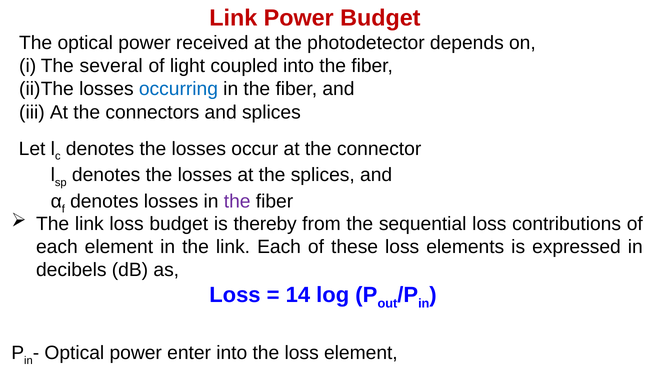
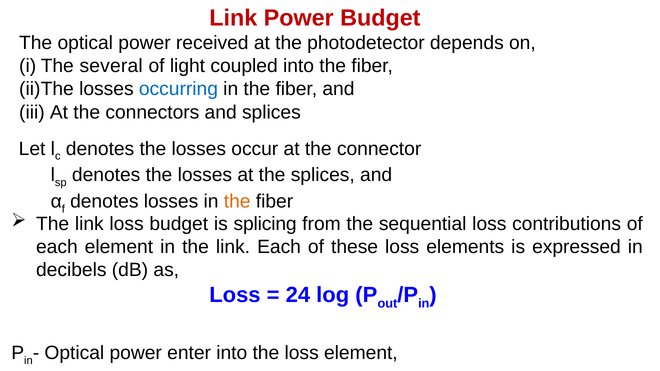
the colour: purple -> orange (237, 201)
thereby: thereby -> splicing (265, 224)
14: 14 -> 24 (298, 295)
